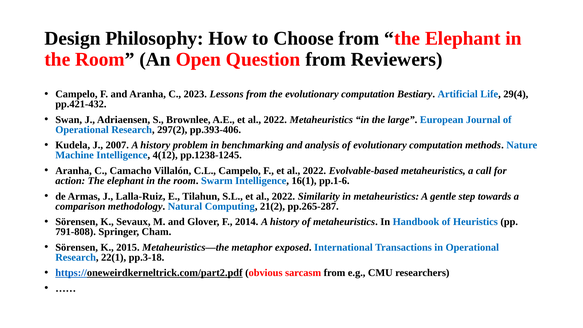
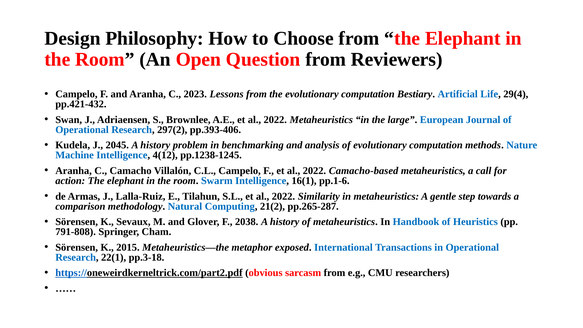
2007: 2007 -> 2045 (117, 145)
Evolvable-based: Evolvable-based -> Camacho-based (364, 171)
2014: 2014 -> 2038 (247, 222)
